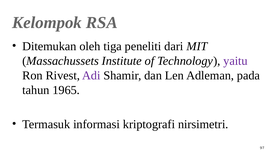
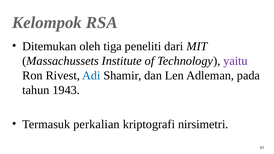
Adi colour: purple -> blue (91, 76)
1965: 1965 -> 1943 (66, 90)
informasi: informasi -> perkalian (96, 124)
